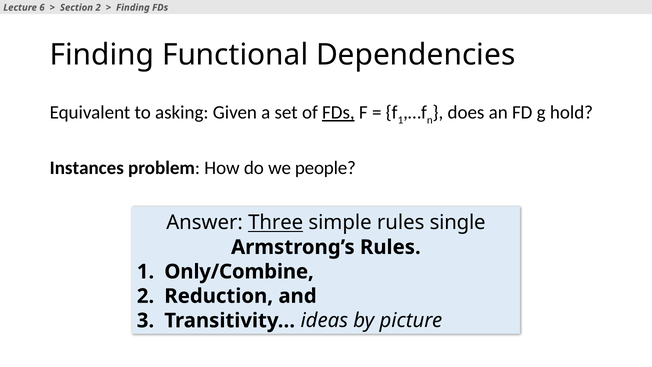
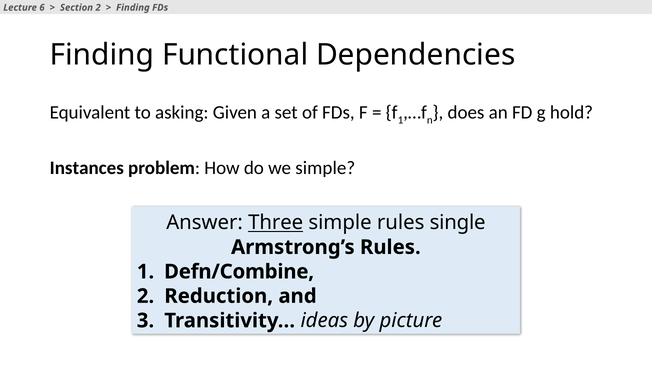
FDs underline: present -> none (338, 112)
we people: people -> simple (325, 168)
Only/Combine: Only/Combine -> Defn/Combine (239, 271)
